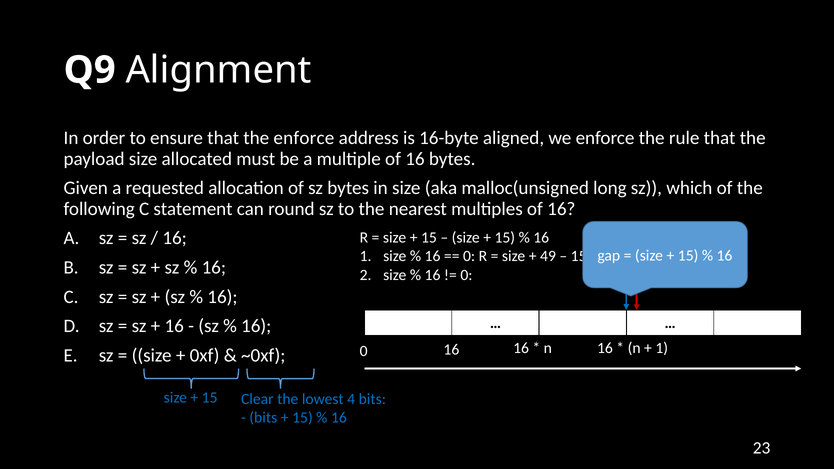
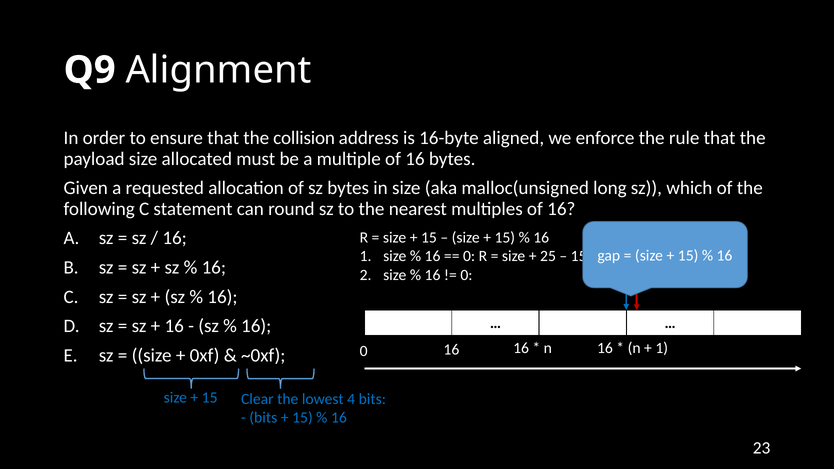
the enforce: enforce -> collision (304, 138)
49: 49 -> 25 (548, 256)
